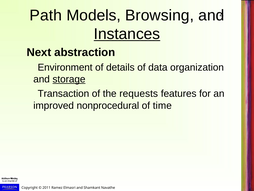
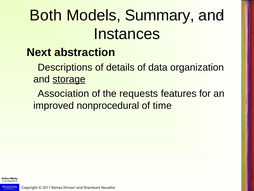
Path: Path -> Both (46, 15)
Browsing: Browsing -> Summary (160, 15)
Instances underline: present -> none (127, 34)
Environment: Environment -> Descriptions (65, 67)
Transaction: Transaction -> Association (63, 93)
